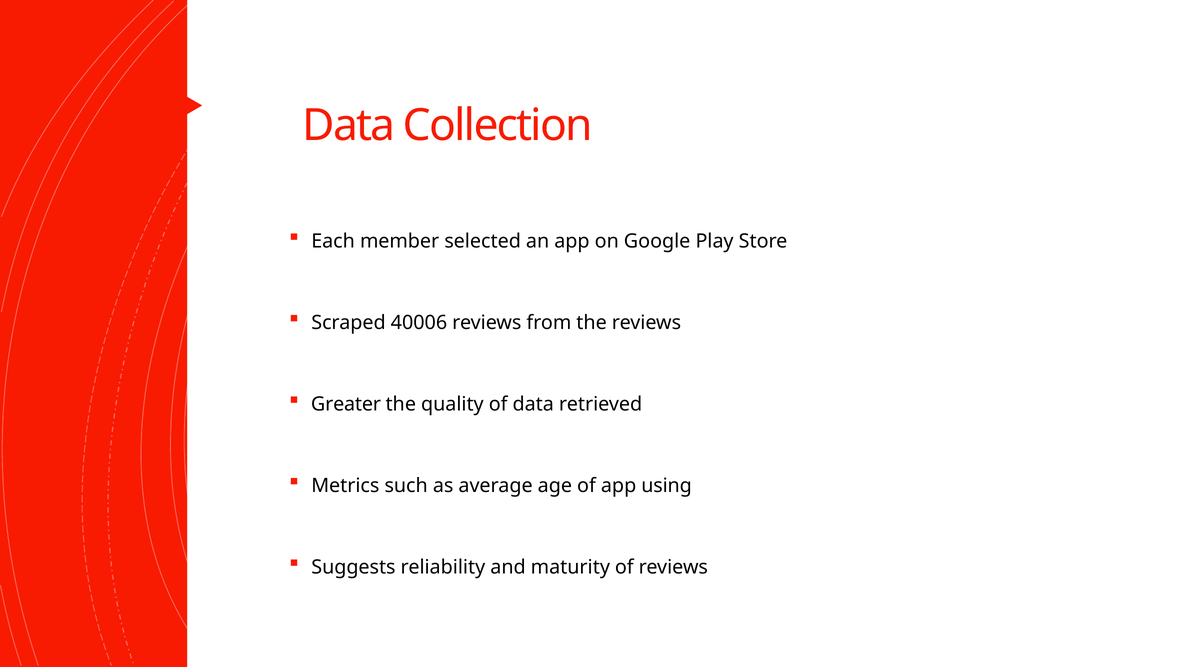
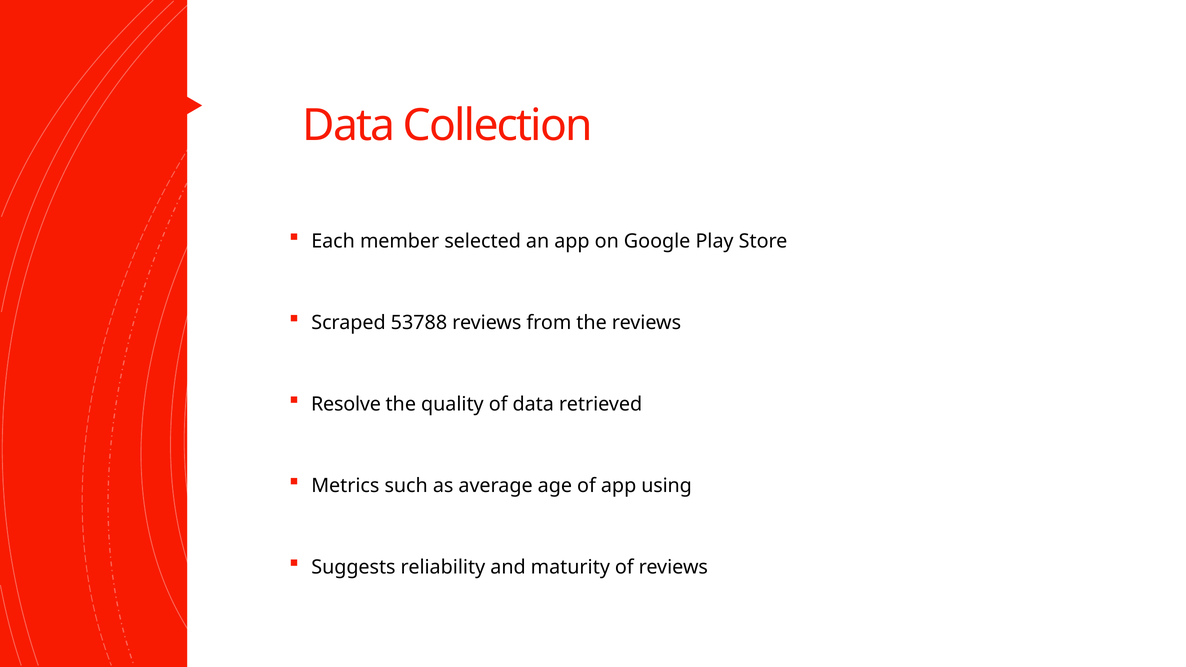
40006: 40006 -> 53788 (419, 323)
Greater: Greater -> Resolve (346, 404)
